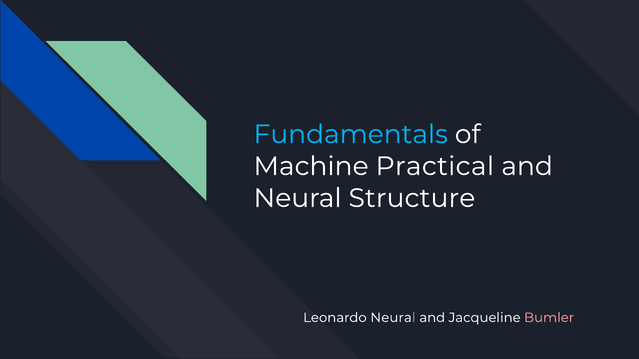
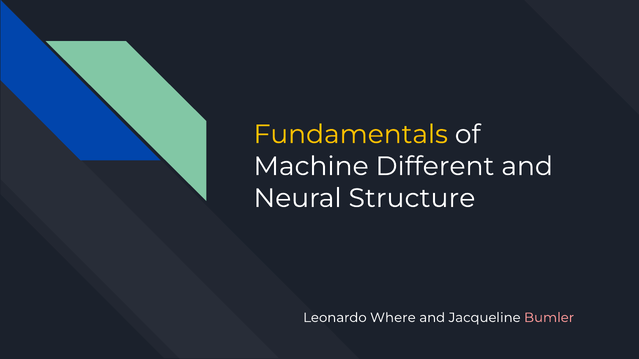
Fundamentals colour: light blue -> yellow (351, 135)
Practical: Practical -> Different (435, 166)
Leonardo Neural: Neural -> Where (393, 318)
